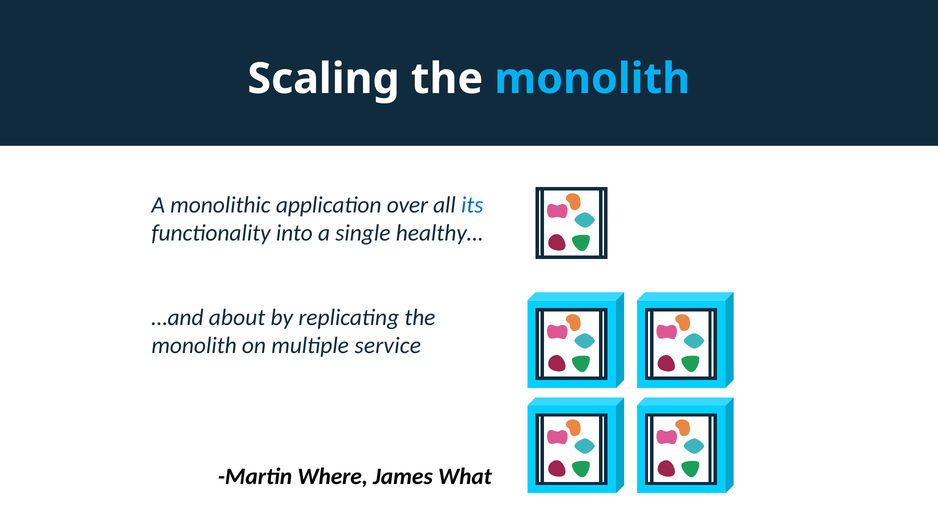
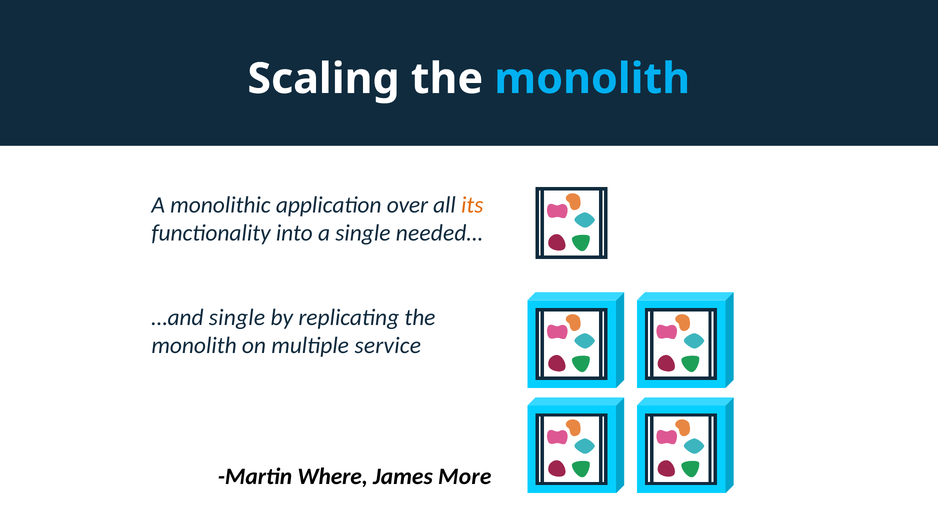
its colour: blue -> orange (472, 205)
healthy…: healthy… -> needed… (439, 233)
…and about: about -> single (237, 317)
What: What -> More (465, 476)
